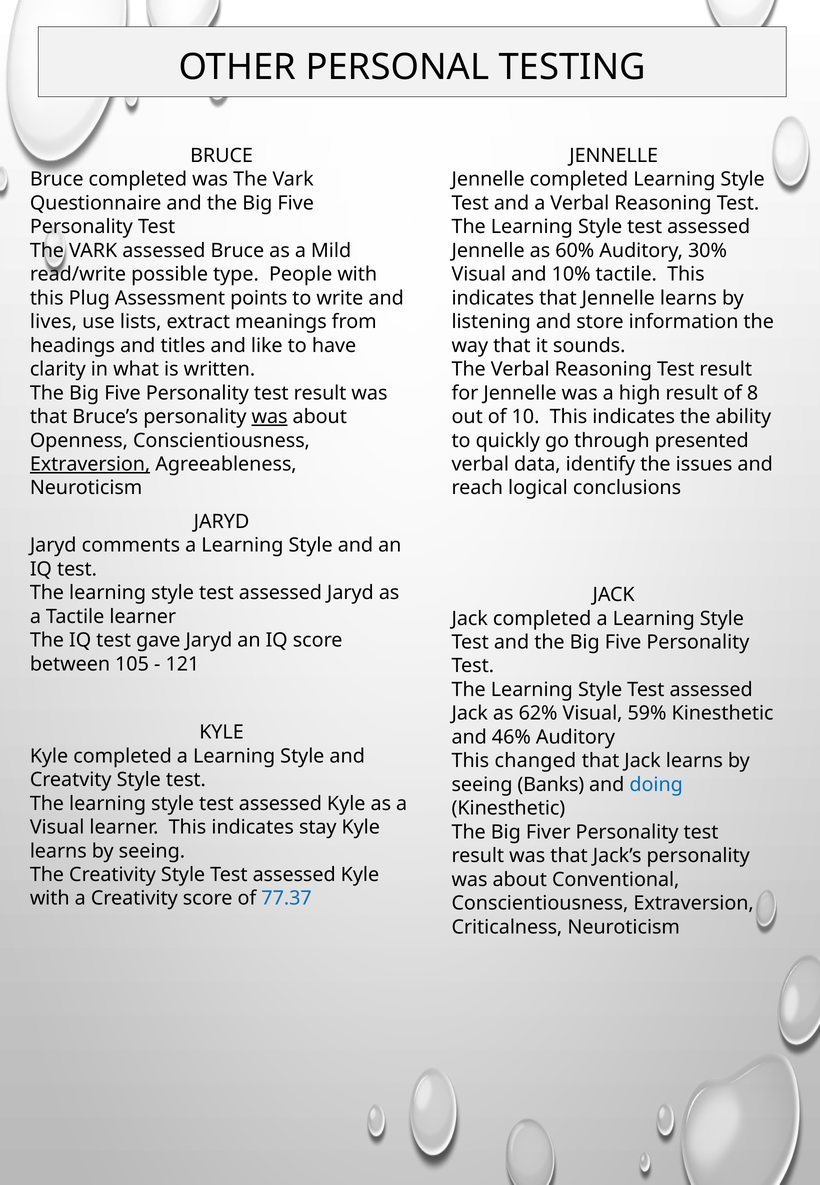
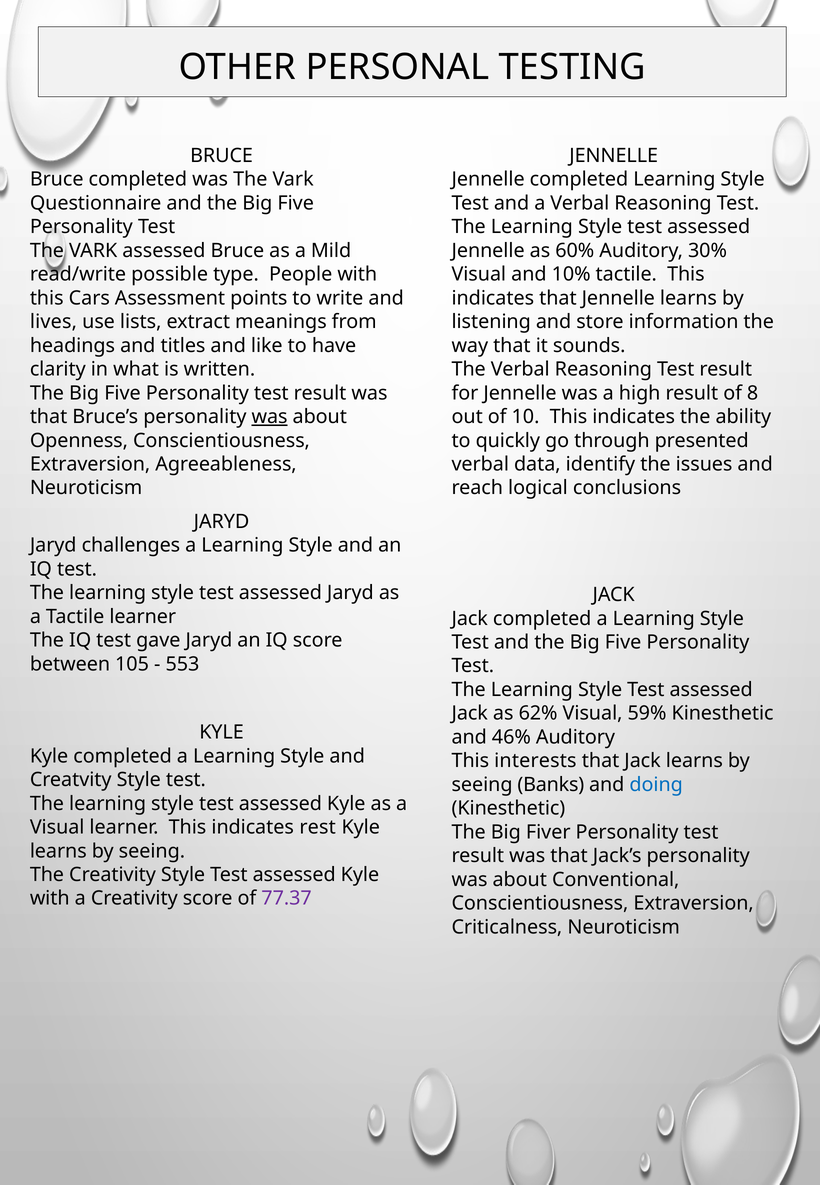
Plug: Plug -> Cars (89, 298)
Extraversion underline: present -> none (90, 464)
comments: comments -> challenges (131, 545)
121: 121 -> 553 (182, 664)
changed: changed -> interests (535, 761)
stay: stay -> rest (318, 827)
77.37 colour: blue -> purple (287, 898)
